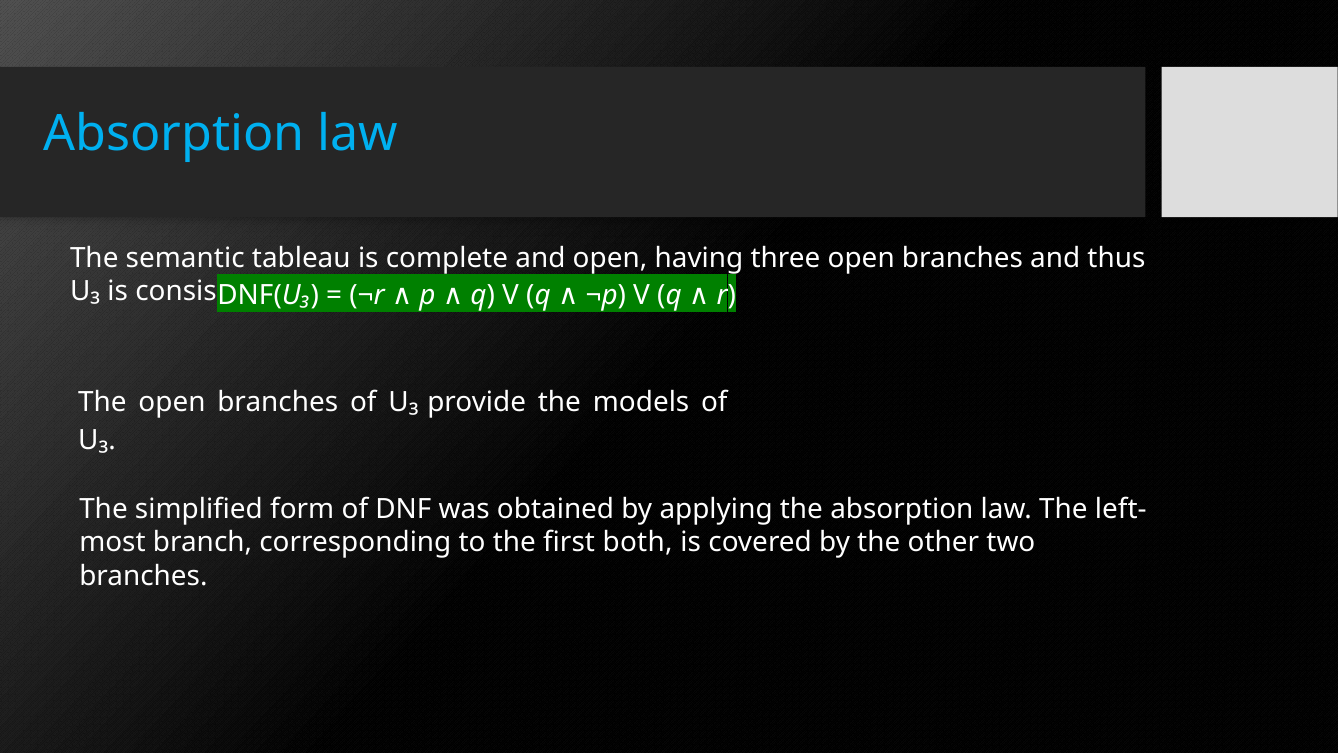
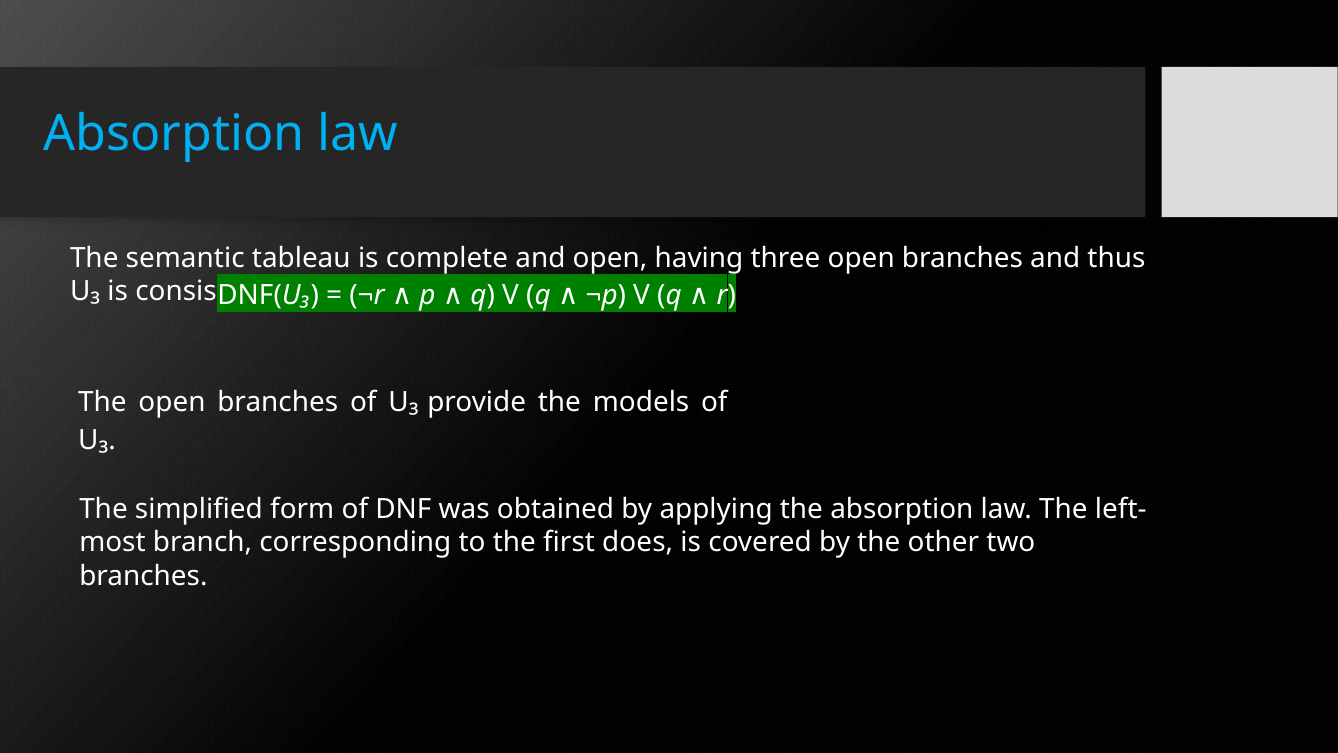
both: both -> does (638, 542)
